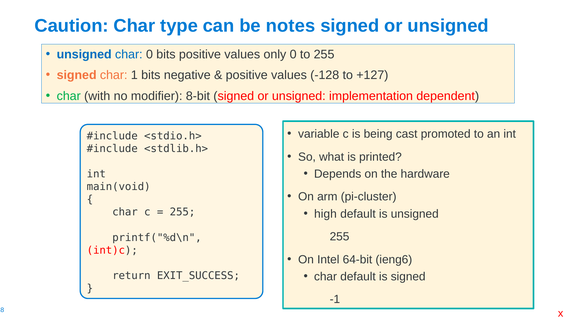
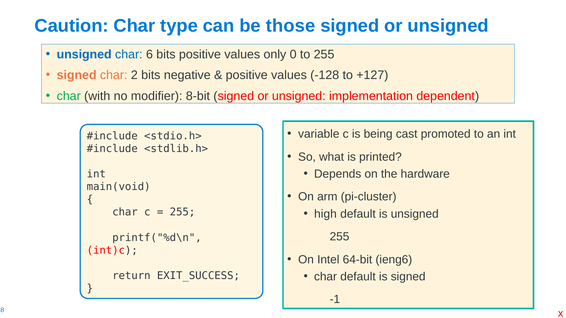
notes: notes -> those (290, 26)
char 0: 0 -> 6 (149, 55)
1: 1 -> 2 (134, 75)
